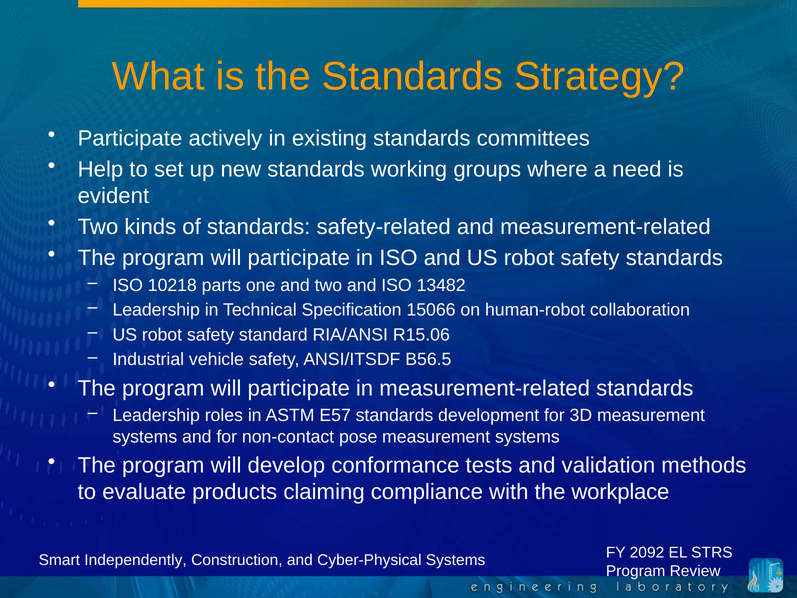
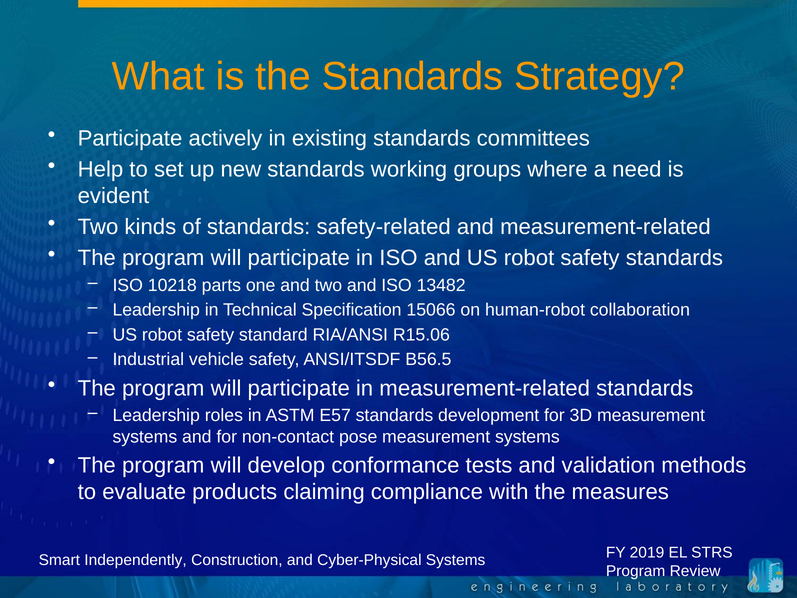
workplace: workplace -> measures (620, 492)
2092: 2092 -> 2019 (647, 552)
